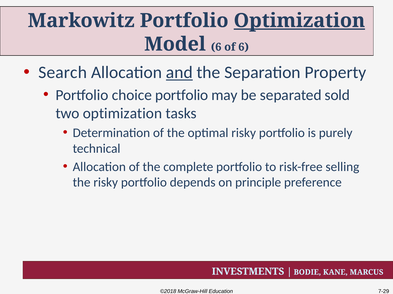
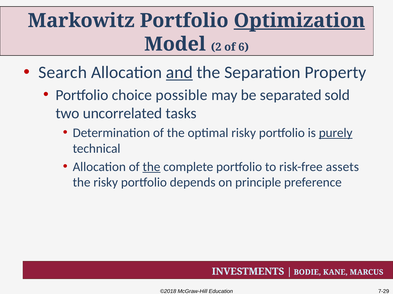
Model 6: 6 -> 2 (216, 47)
choice portfolio: portfolio -> possible (182, 95)
two optimization: optimization -> uncorrelated (123, 114)
purely underline: none -> present (336, 133)
the underline: none -> present (152, 167)
selling: selling -> assets (342, 167)
